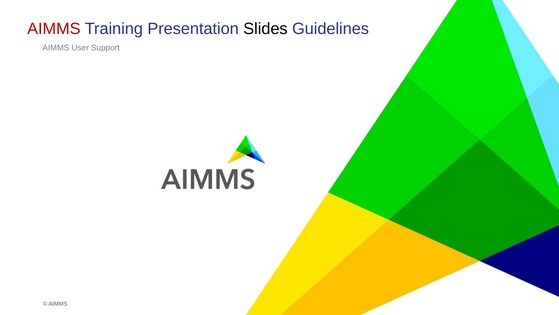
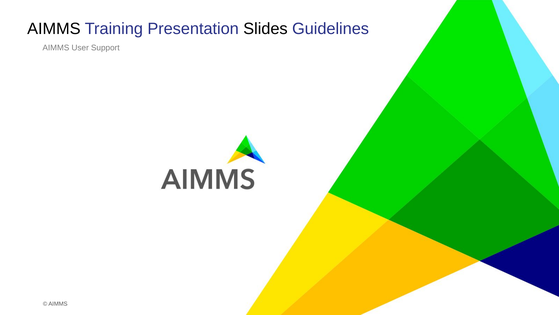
AIMMS colour: red -> black (54, 29)
